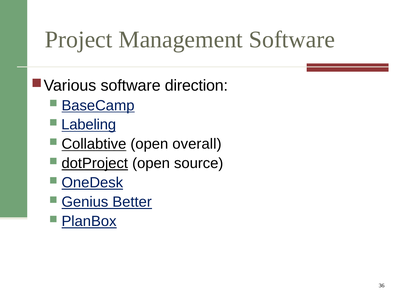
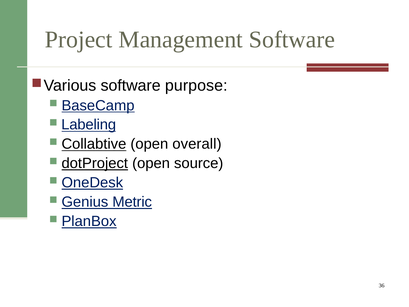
direction: direction -> purpose (196, 86)
Better: Better -> Metric (132, 202)
